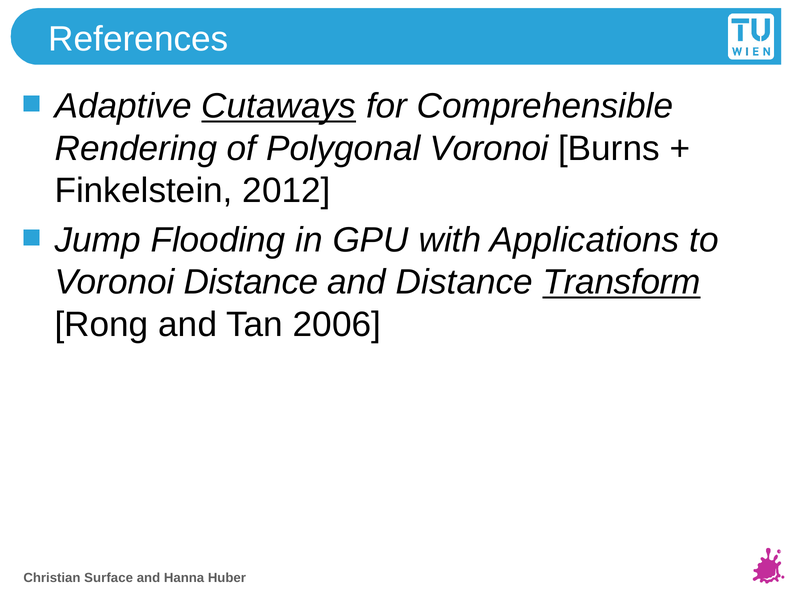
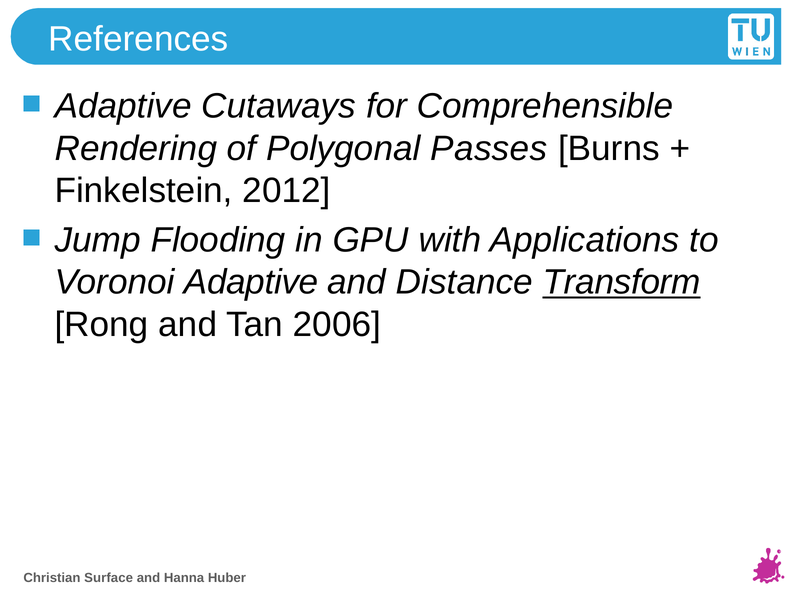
Cutaways underline: present -> none (279, 106)
Polygonal Voronoi: Voronoi -> Passes (489, 148)
Voronoi Distance: Distance -> Adaptive (251, 282)
